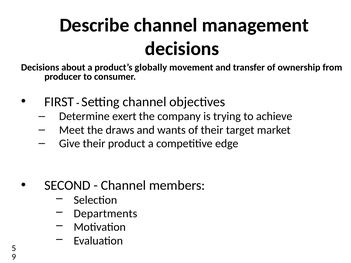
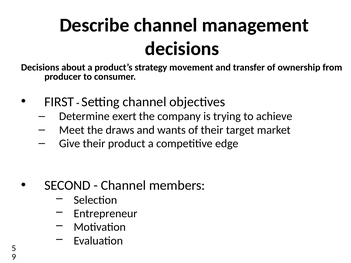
globally: globally -> strategy (151, 67)
Departments: Departments -> Entrepreneur (106, 214)
